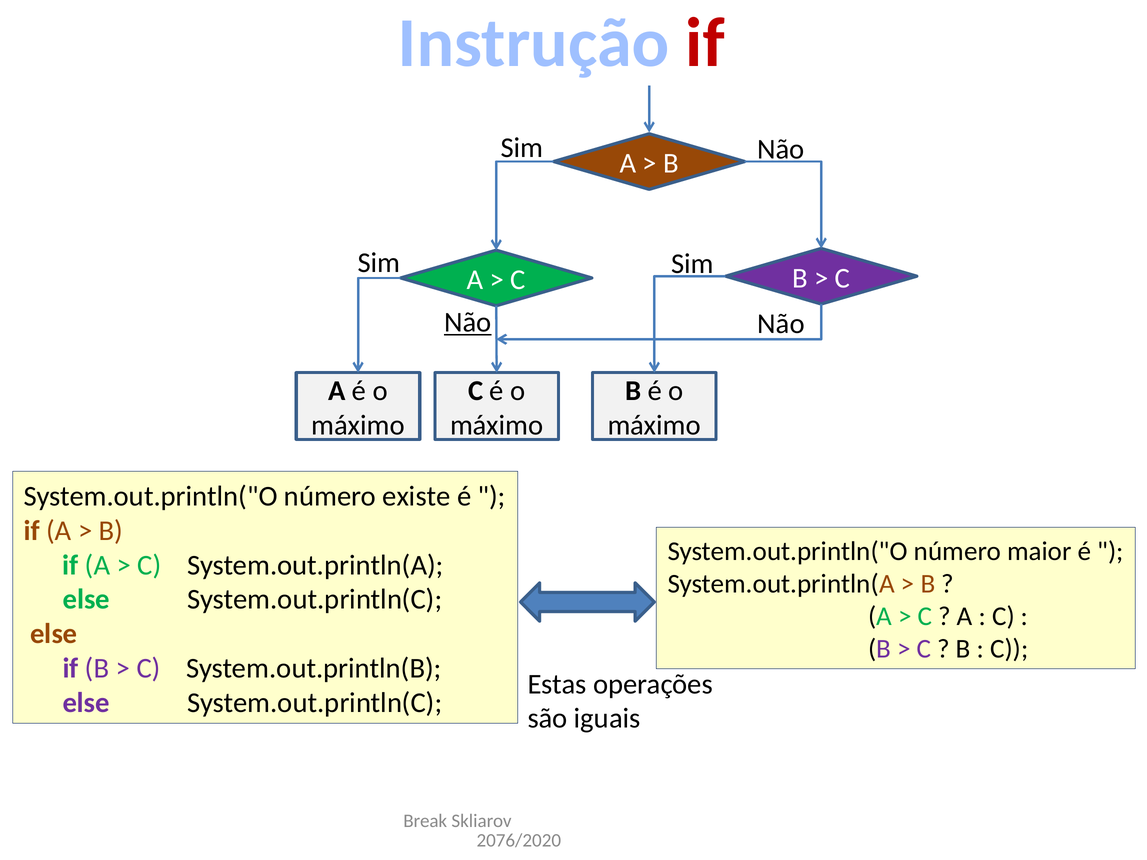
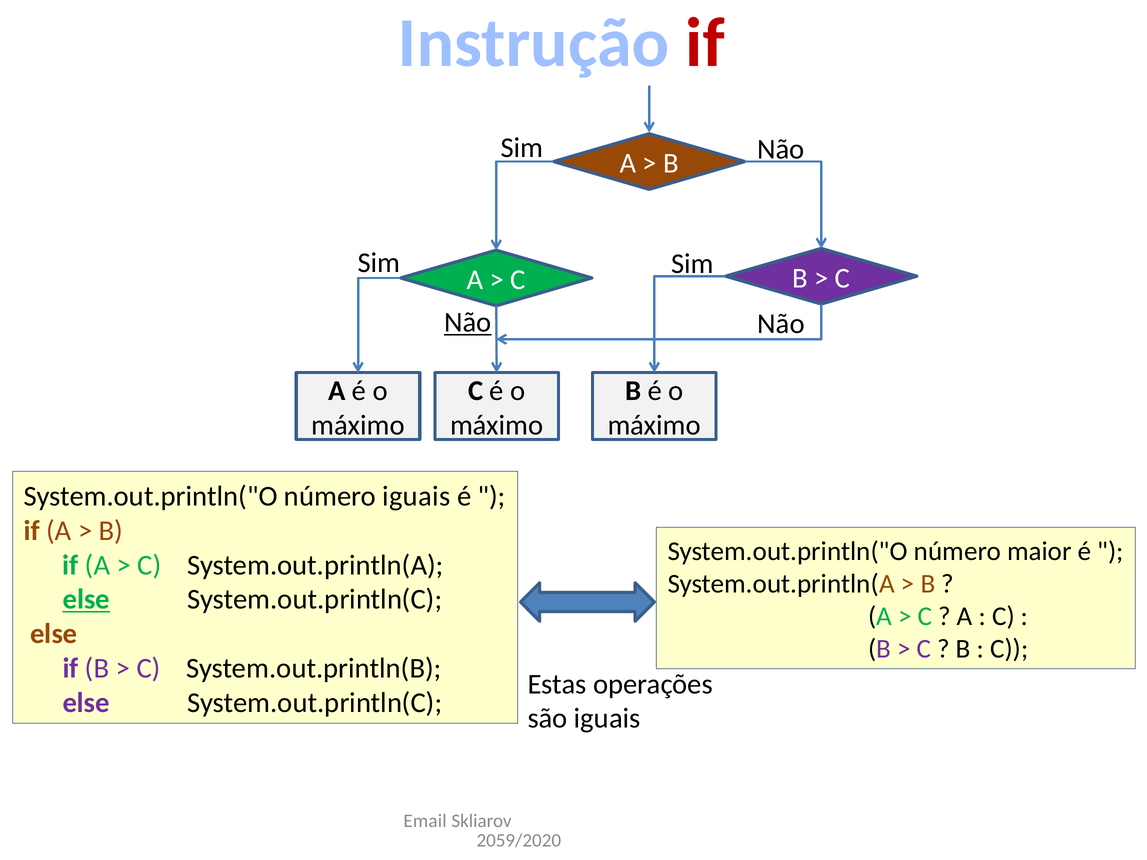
número existe: existe -> iguais (416, 496)
else underline: none -> present (86, 600)
Break: Break -> Email (425, 821)
2076/2020: 2076/2020 -> 2059/2020 (519, 840)
